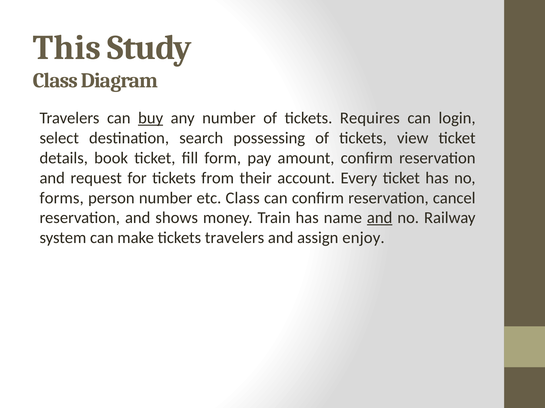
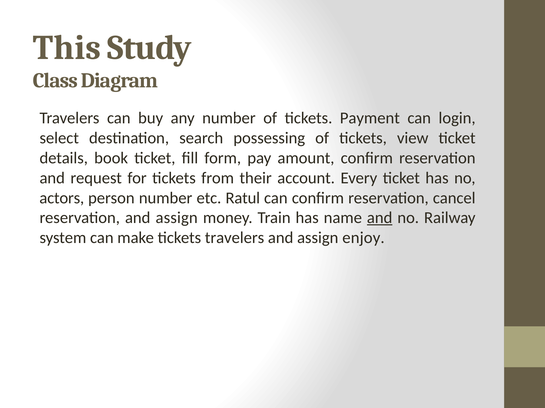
buy underline: present -> none (151, 118)
Requires: Requires -> Payment (370, 118)
forms: forms -> actors (62, 198)
etc Class: Class -> Ratul (243, 198)
reservation and shows: shows -> assign (177, 218)
